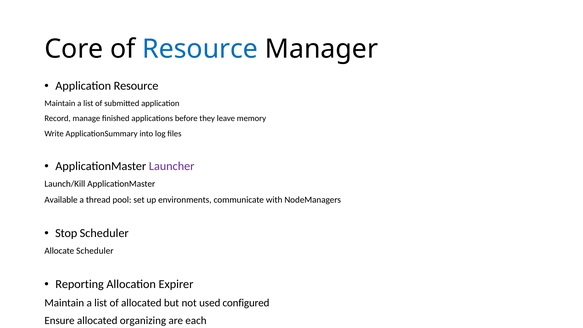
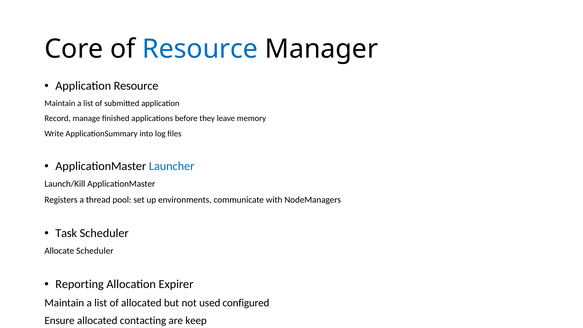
Launcher colour: purple -> blue (172, 166)
Available: Available -> Registers (61, 200)
Stop: Stop -> Task (66, 233)
organizing: organizing -> contacting (143, 321)
each: each -> keep (196, 321)
